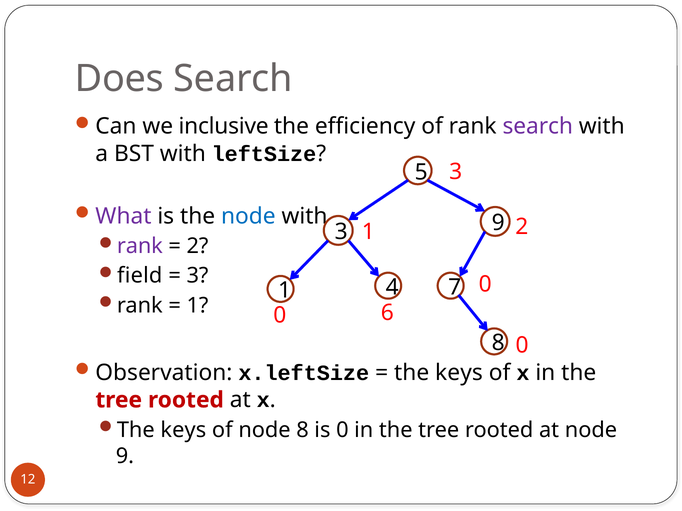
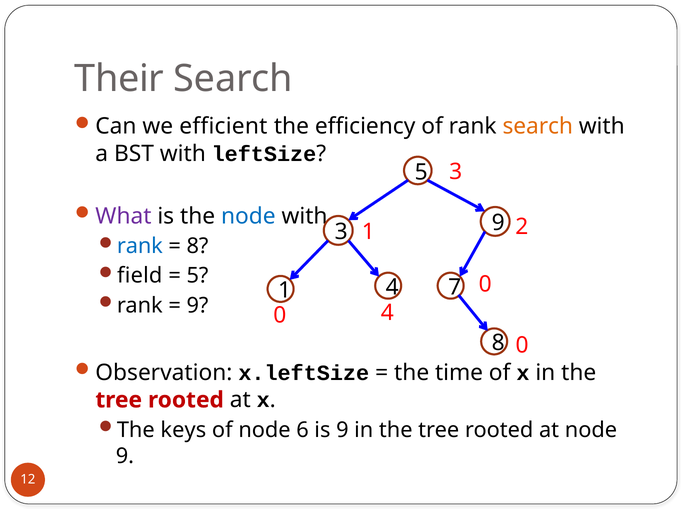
Does: Does -> Their (119, 79)
inclusive: inclusive -> efficient (223, 127)
search colour: purple -> orange (538, 127)
rank colour: purple -> blue (140, 246)
2: 2 -> 8 (198, 246)
3: 3 -> 5 (198, 276)
1: 1 -> 9 (198, 306)
0 6: 6 -> 4 (387, 313)
keys: keys -> time (459, 373)
node 8: 8 -> 6 (303, 430)
is 0: 0 -> 9 (342, 430)
